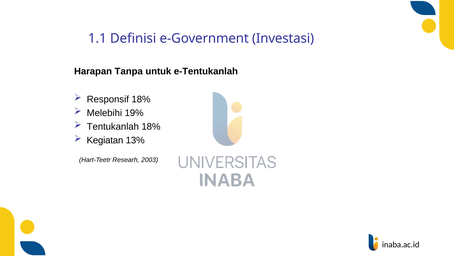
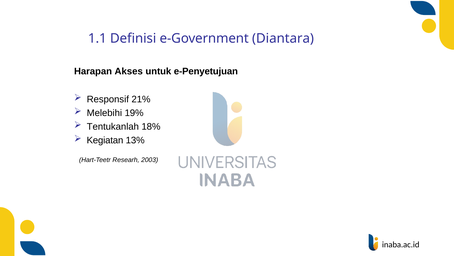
Investasi: Investasi -> Diantara (283, 38)
Tanpa: Tanpa -> Akses (129, 71)
e-Tentukanlah: e-Tentukanlah -> e-Penyetujuan (206, 71)
Responsif 18%: 18% -> 21% (141, 99)
